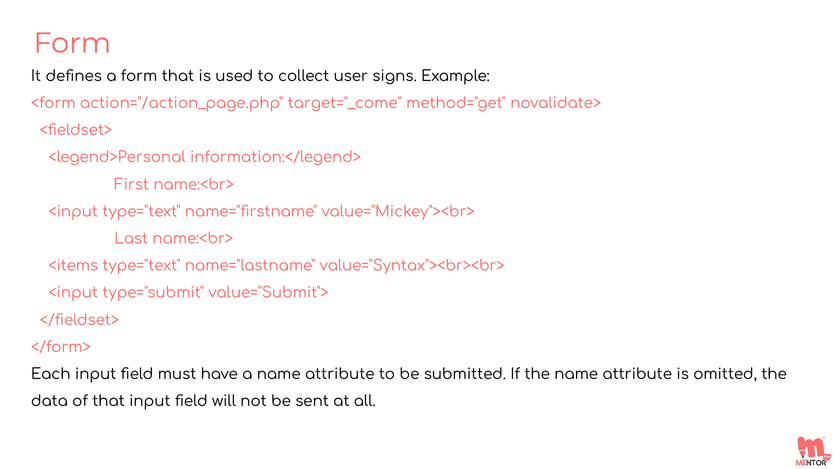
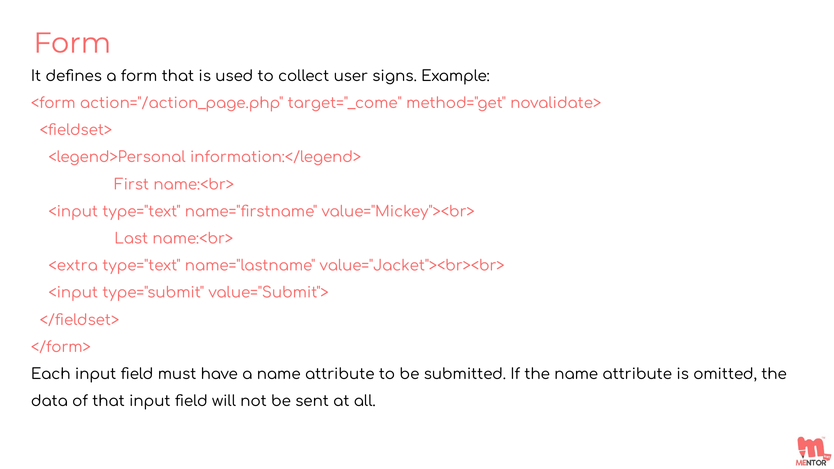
<items: <items -> <extra (73, 266)
value="Syntax"><br><br>: value="Syntax"><br><br> -> value="Jacket"><br><br> (412, 266)
